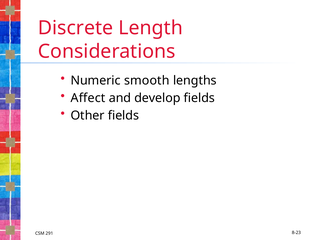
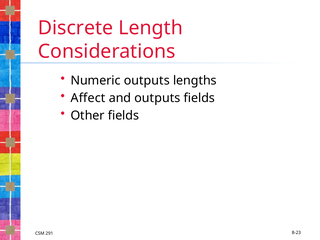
Numeric smooth: smooth -> outputs (147, 81)
and develop: develop -> outputs (157, 98)
